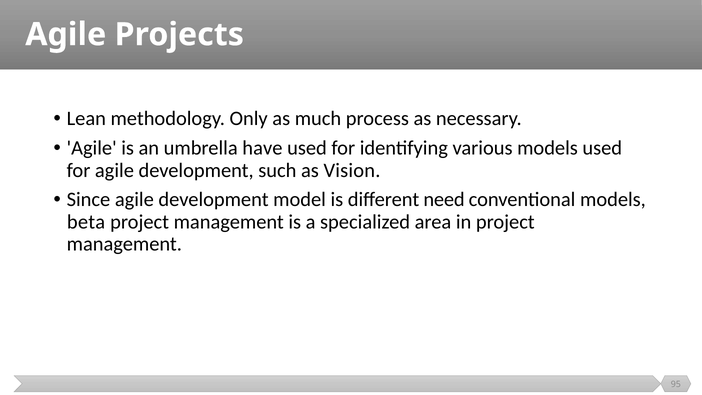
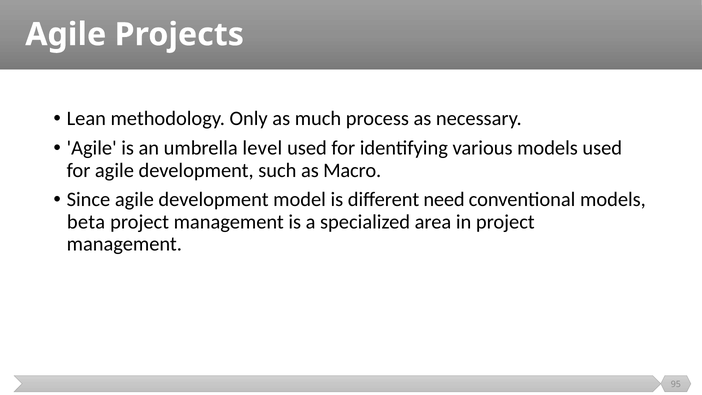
have: have -> level (262, 148)
Vision: Vision -> Macro (352, 170)
